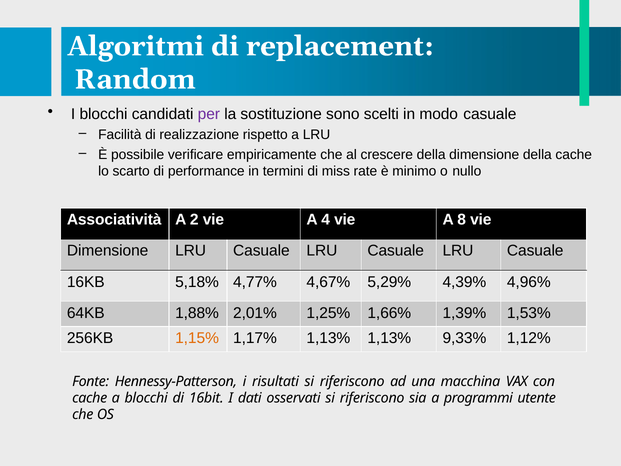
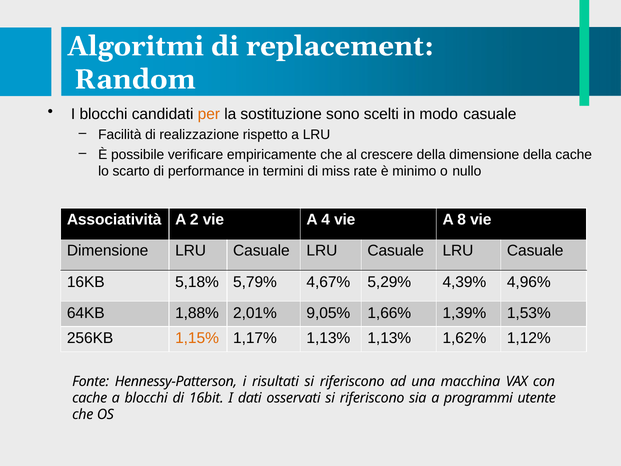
per colour: purple -> orange (209, 114)
4,77%: 4,77% -> 5,79% (255, 282)
1,25%: 1,25% -> 9,05% (328, 313)
9,33%: 9,33% -> 1,62% (464, 338)
